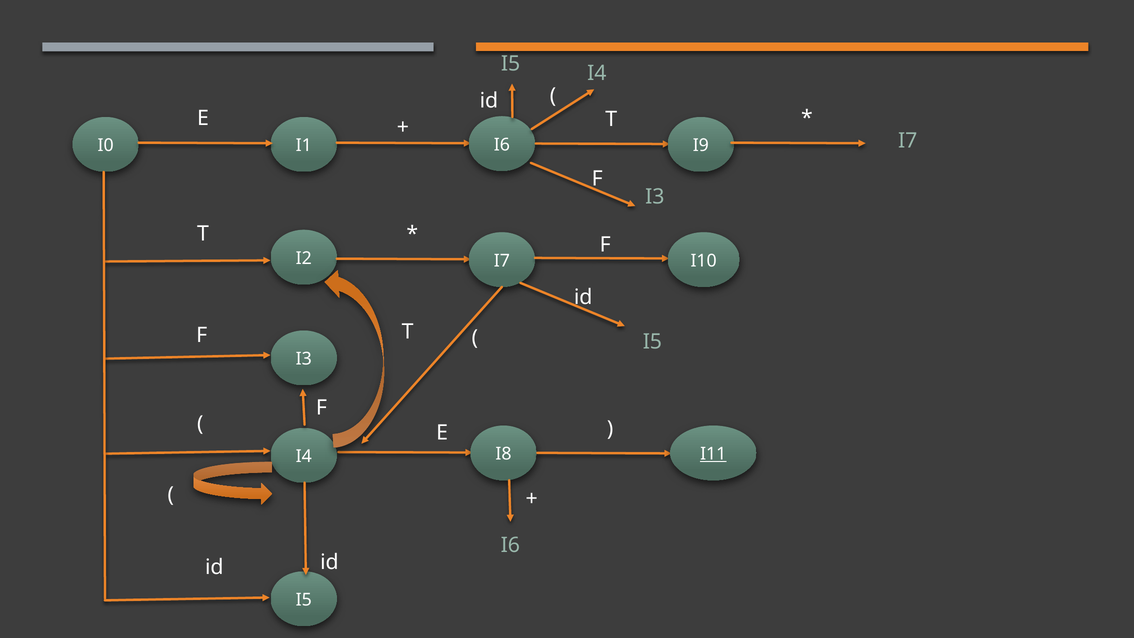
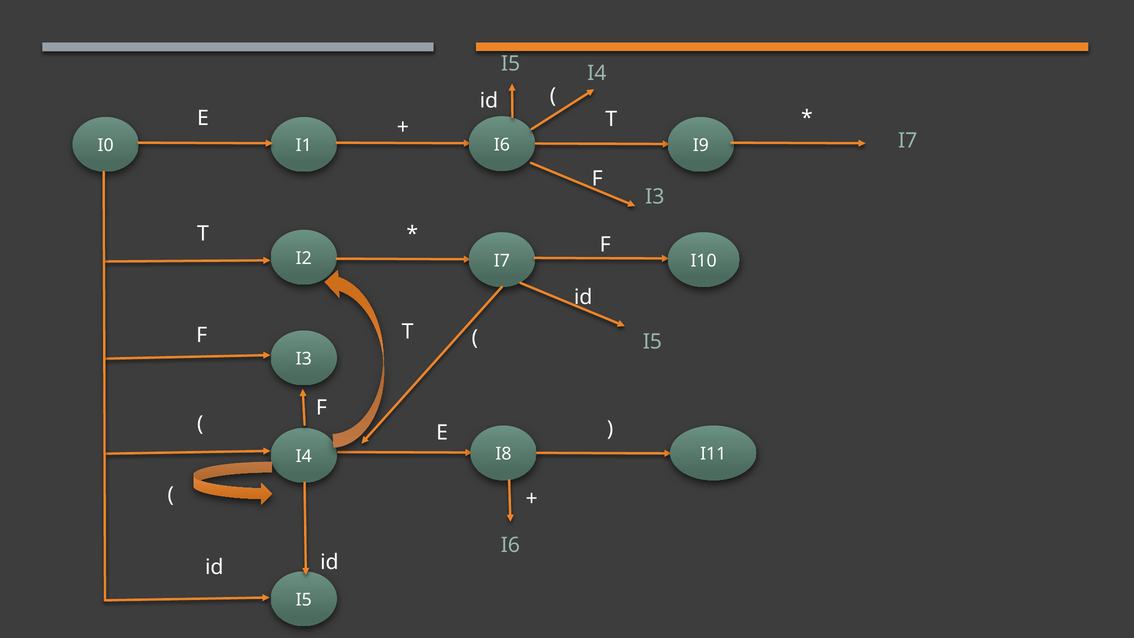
I11 underline: present -> none (713, 454)
